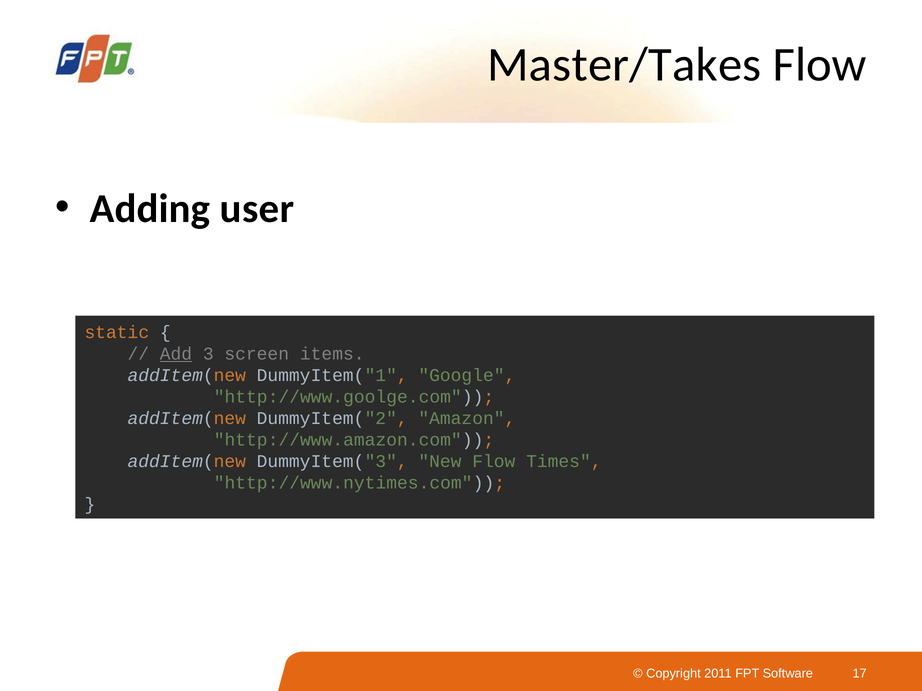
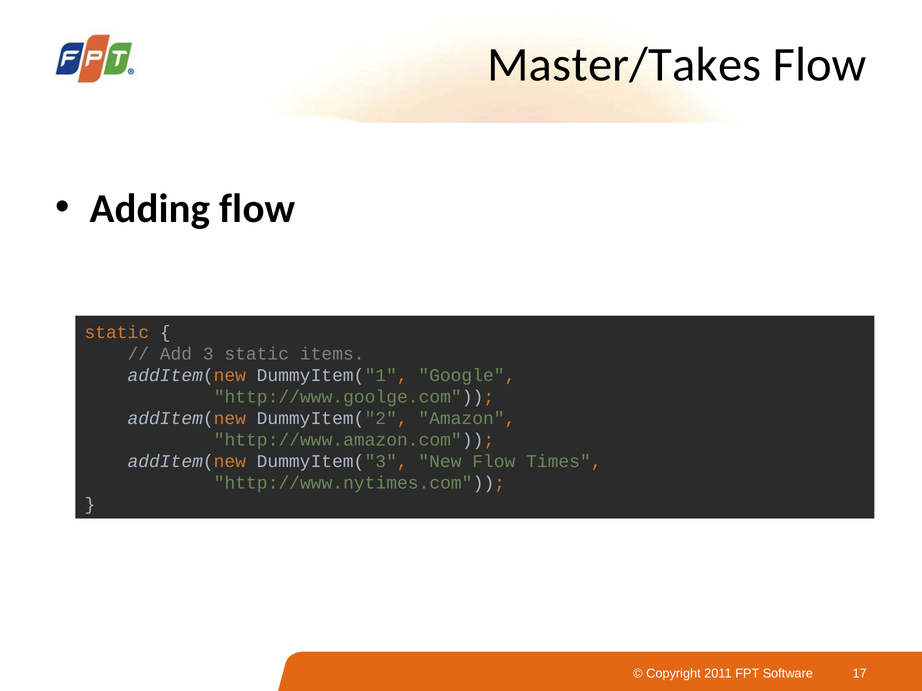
Adding user: user -> flow (257, 209)
Add underline: present -> none (176, 354)
3 screen: screen -> static (257, 354)
